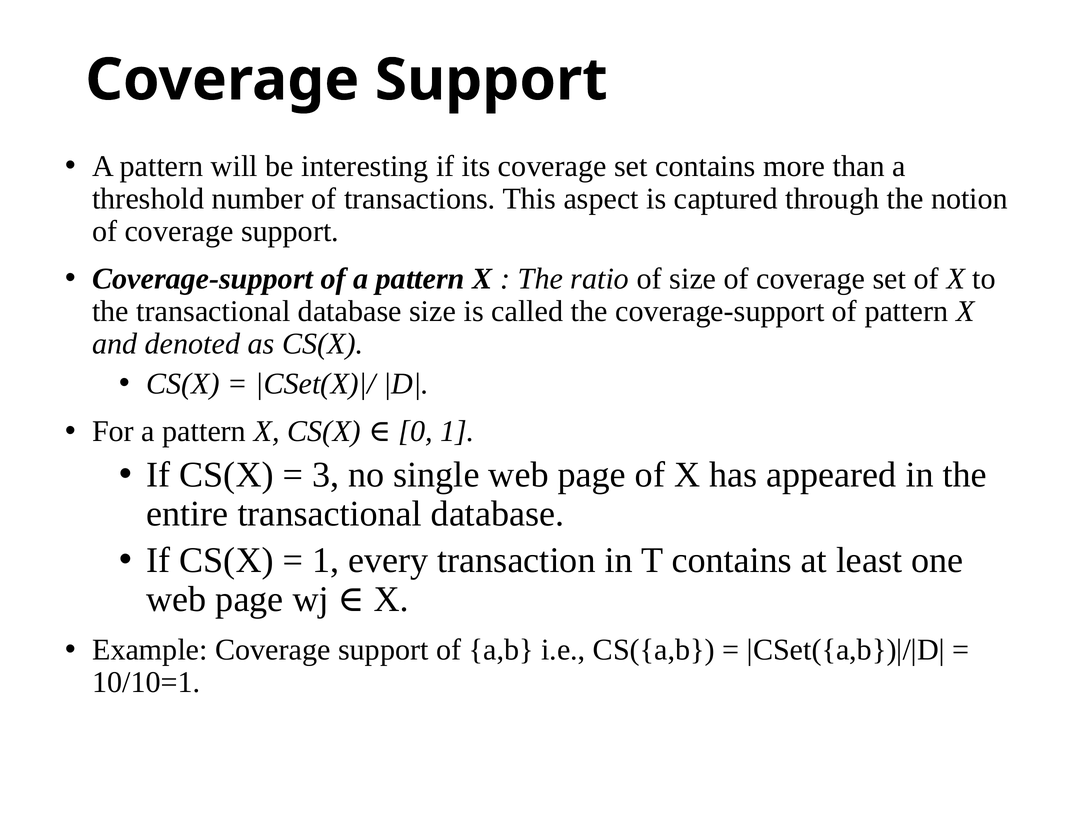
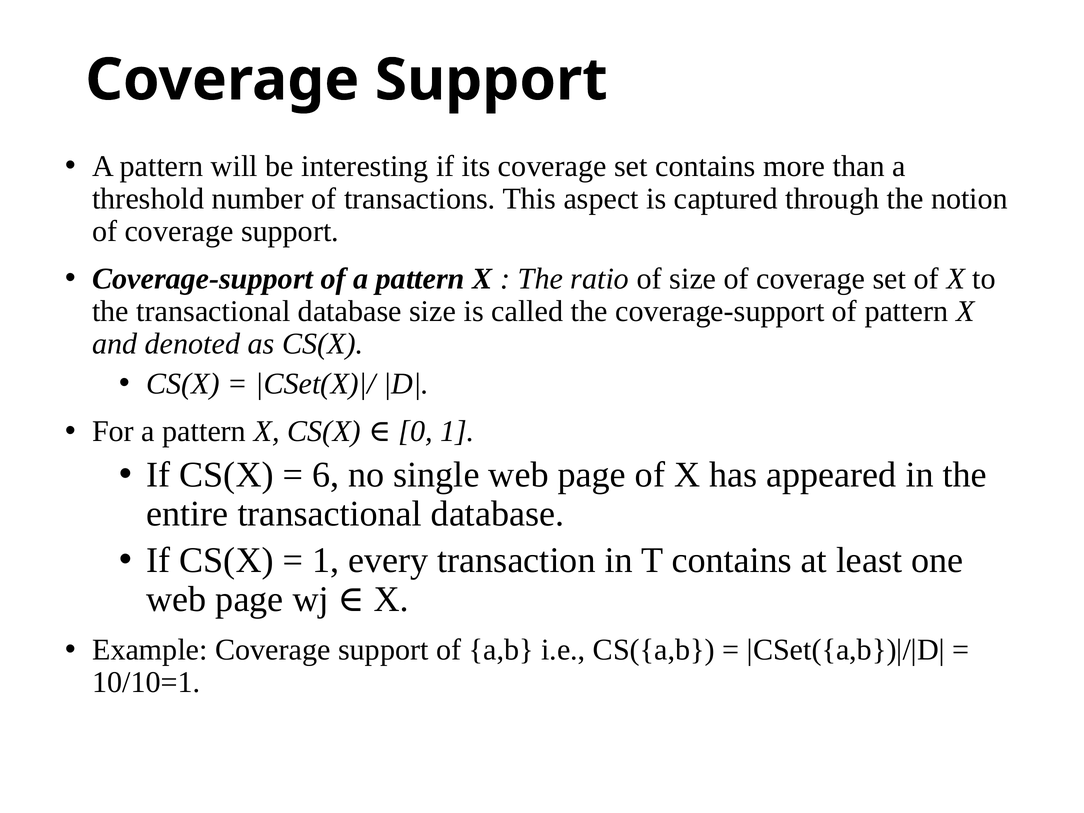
3: 3 -> 6 (326, 475)
